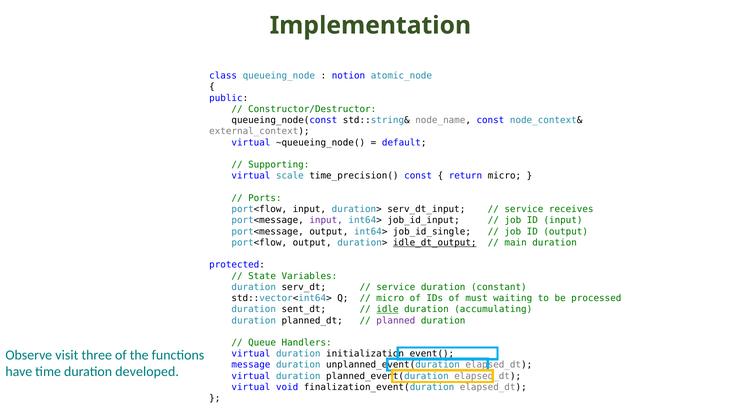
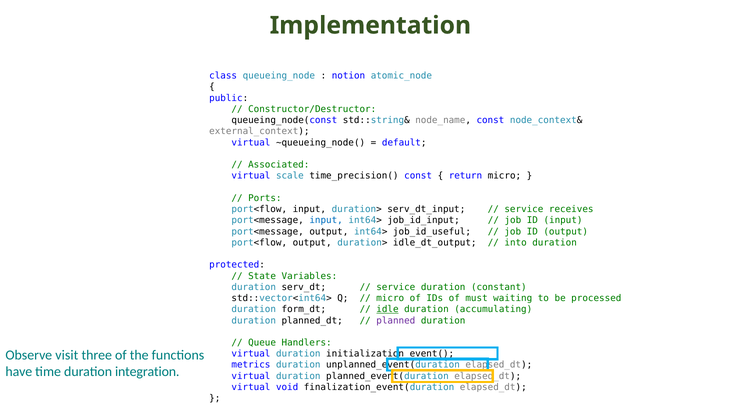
Supporting: Supporting -> Associated (279, 165)
input colour: purple -> blue (326, 220)
job_id_single: job_id_single -> job_id_useful (432, 231)
idle_dt_output underline: present -> none (435, 243)
main: main -> into (516, 243)
sent_dt: sent_dt -> form_dt (304, 309)
message: message -> metrics (251, 365)
developed: developed -> integration (147, 372)
